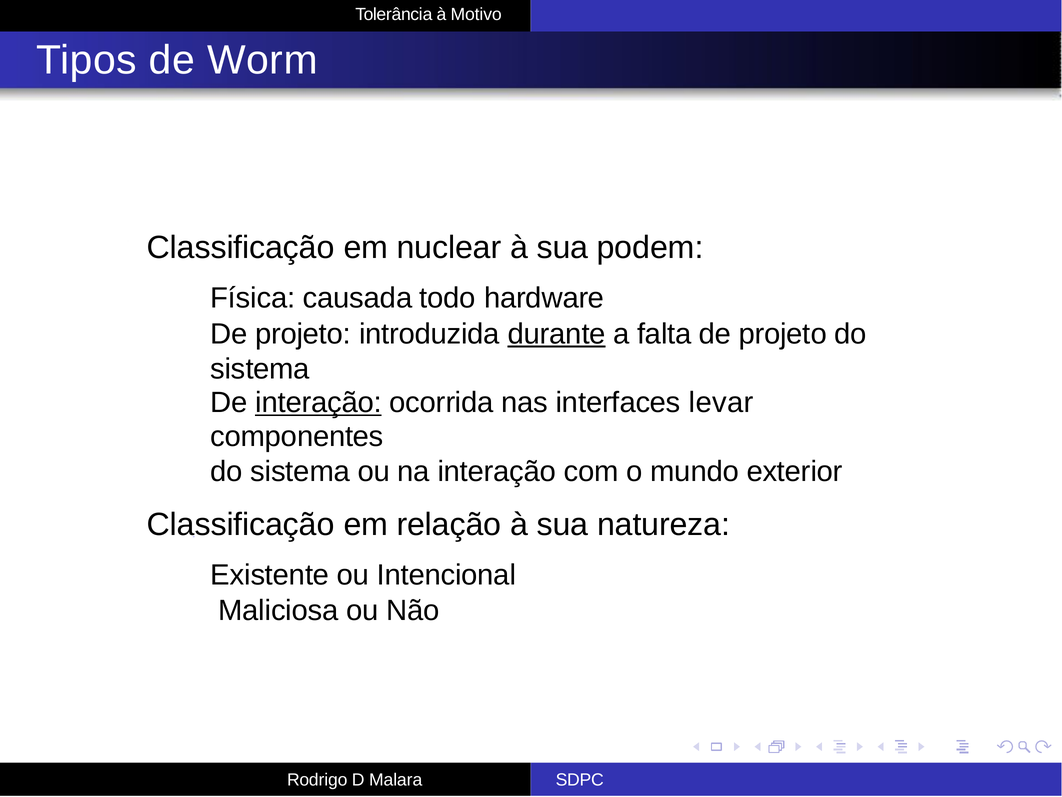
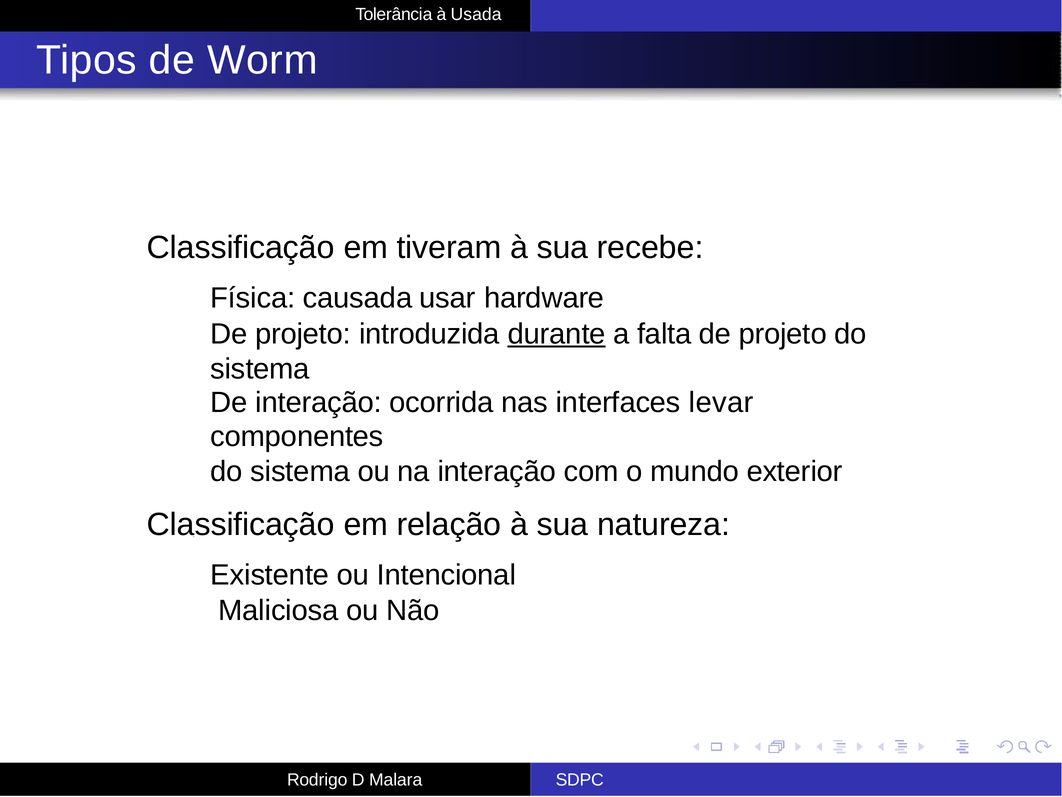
Motivo: Motivo -> Usada (476, 15)
nuclear: nuclear -> tiveram (449, 247)
podem: podem -> recebe (650, 247)
todo: todo -> usar (447, 298)
interação underline: present -> none (319, 403)
